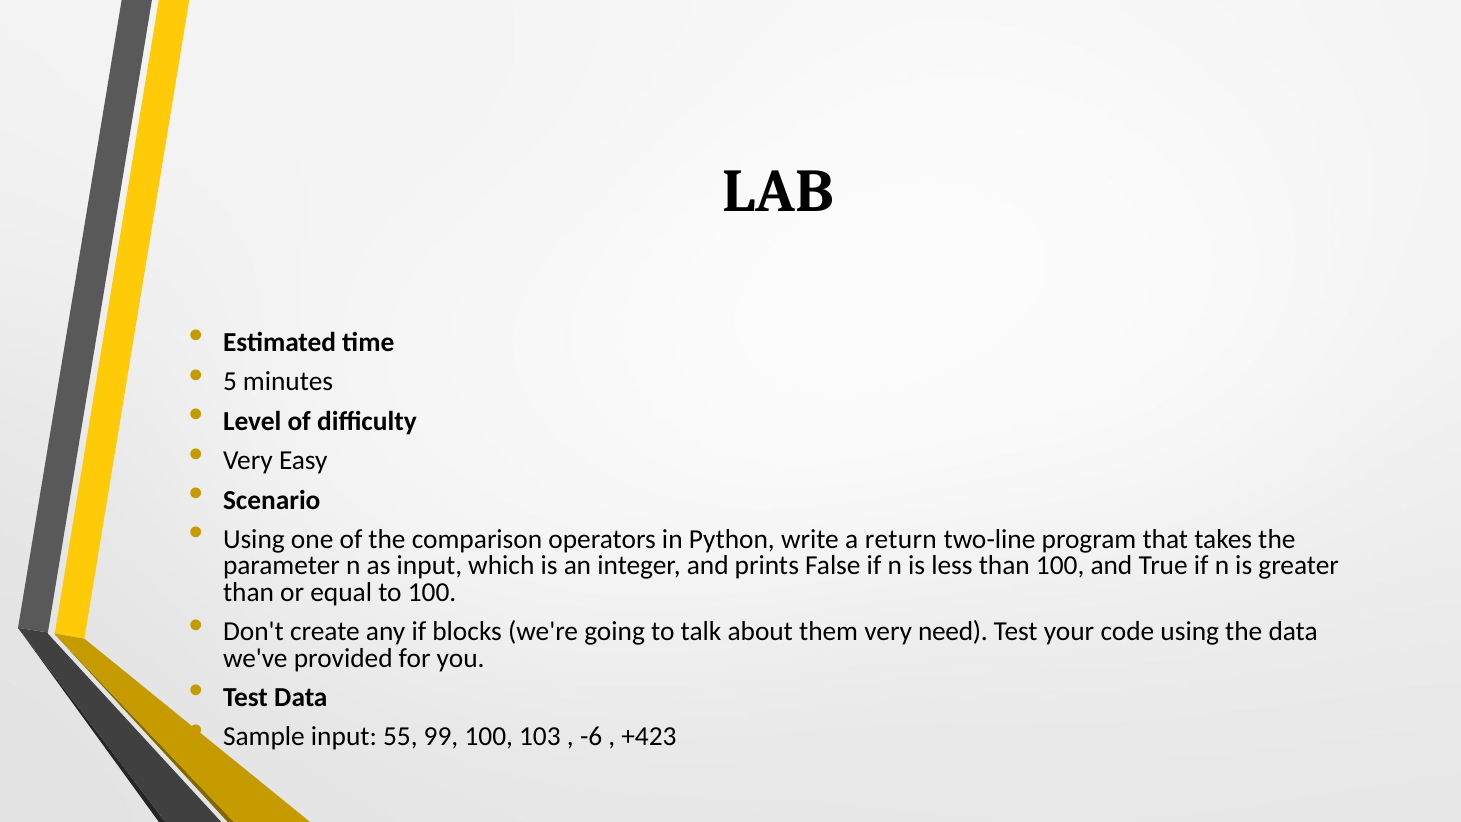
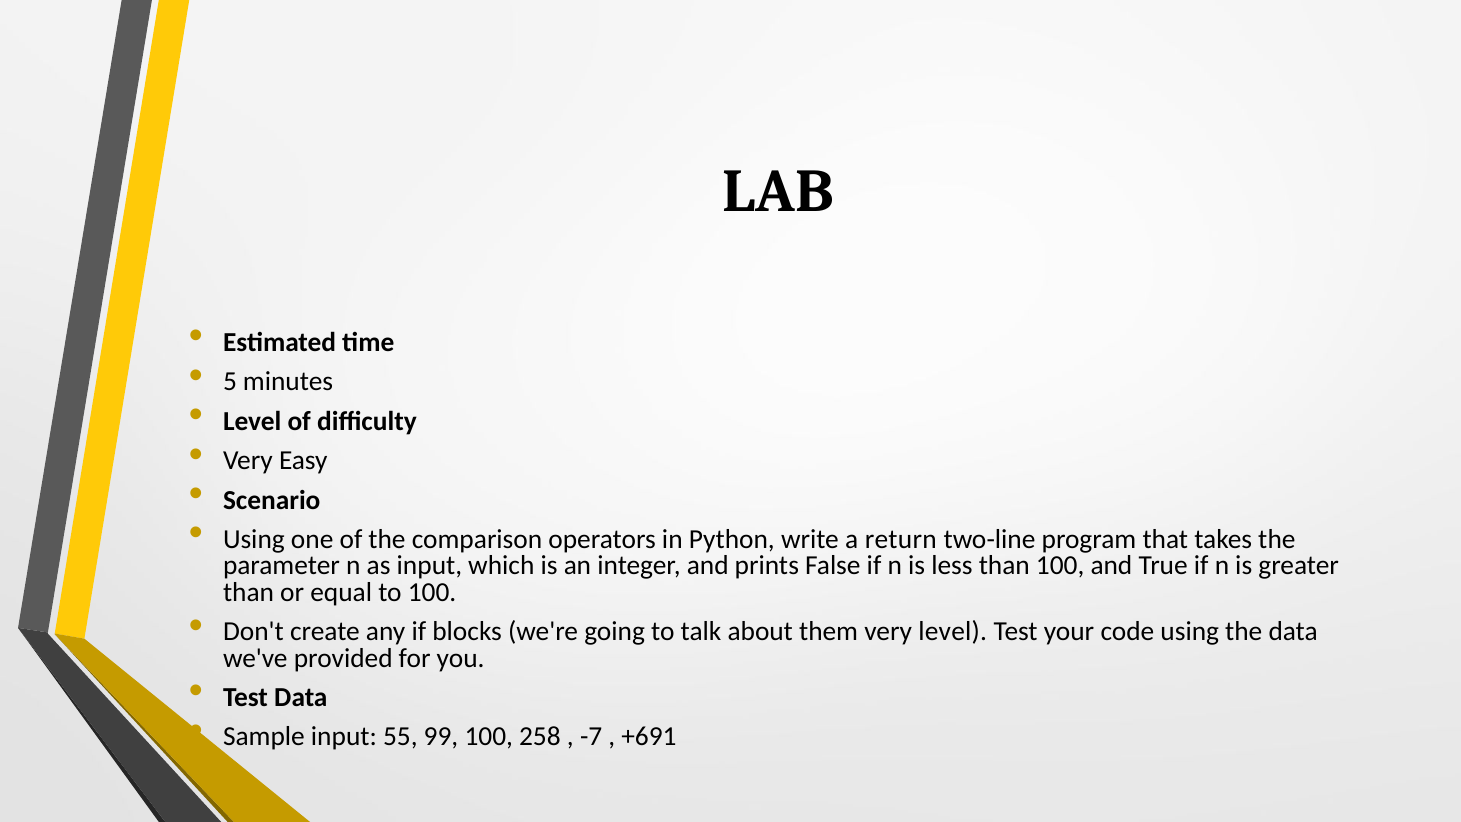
very need: need -> level (953, 631)
103: 103 -> 258 (540, 737)
-6: -6 -> -7 (591, 737)
+423: +423 -> +691 (649, 737)
